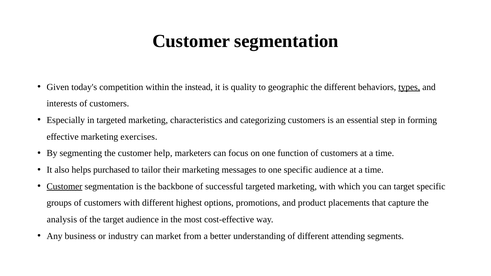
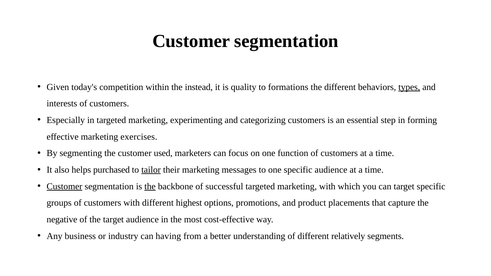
geographic: geographic -> formations (288, 87)
characteristics: characteristics -> experimenting (196, 120)
help: help -> used (163, 153)
tailor underline: none -> present (151, 170)
the underline: none -> present (150, 186)
analysis: analysis -> negative (62, 220)
market: market -> having (168, 236)
attending: attending -> relatively (348, 236)
